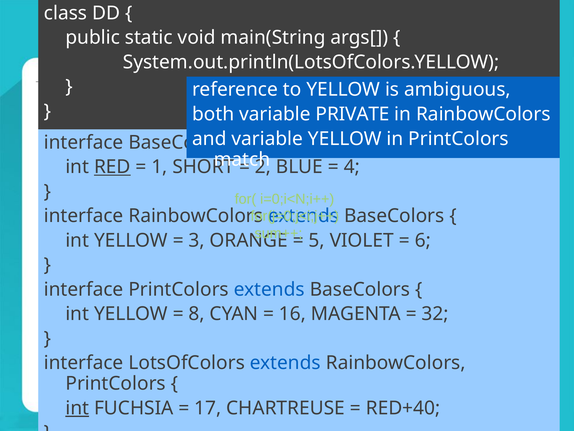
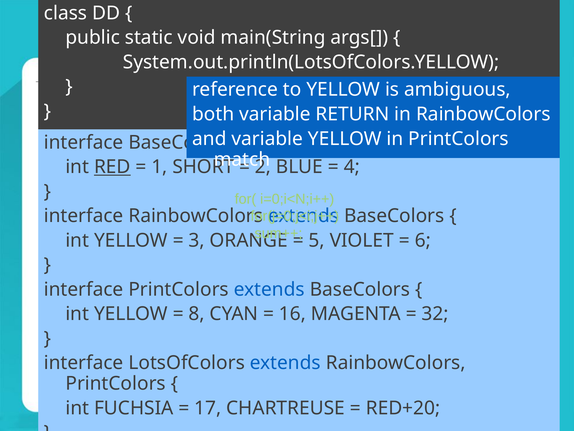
PRIVATE: PRIVATE -> RETURN (352, 114)
int underline: present -> none (77, 408)
RED+40: RED+40 -> RED+20 (403, 408)
